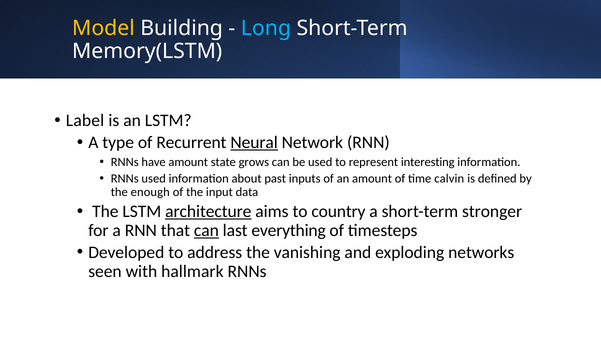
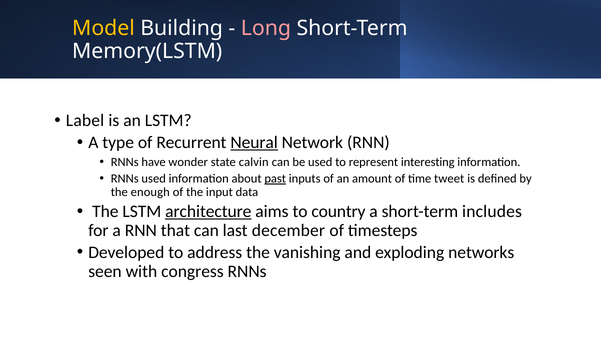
Long colour: light blue -> pink (266, 28)
have amount: amount -> wonder (188, 162)
grows: grows -> calvin (254, 162)
past underline: none -> present (275, 179)
calvin: calvin -> tweet (449, 179)
stronger: stronger -> includes (492, 211)
can underline: present -> none (206, 230)
everything: everything -> december (288, 230)
hallmark: hallmark -> congress (192, 271)
